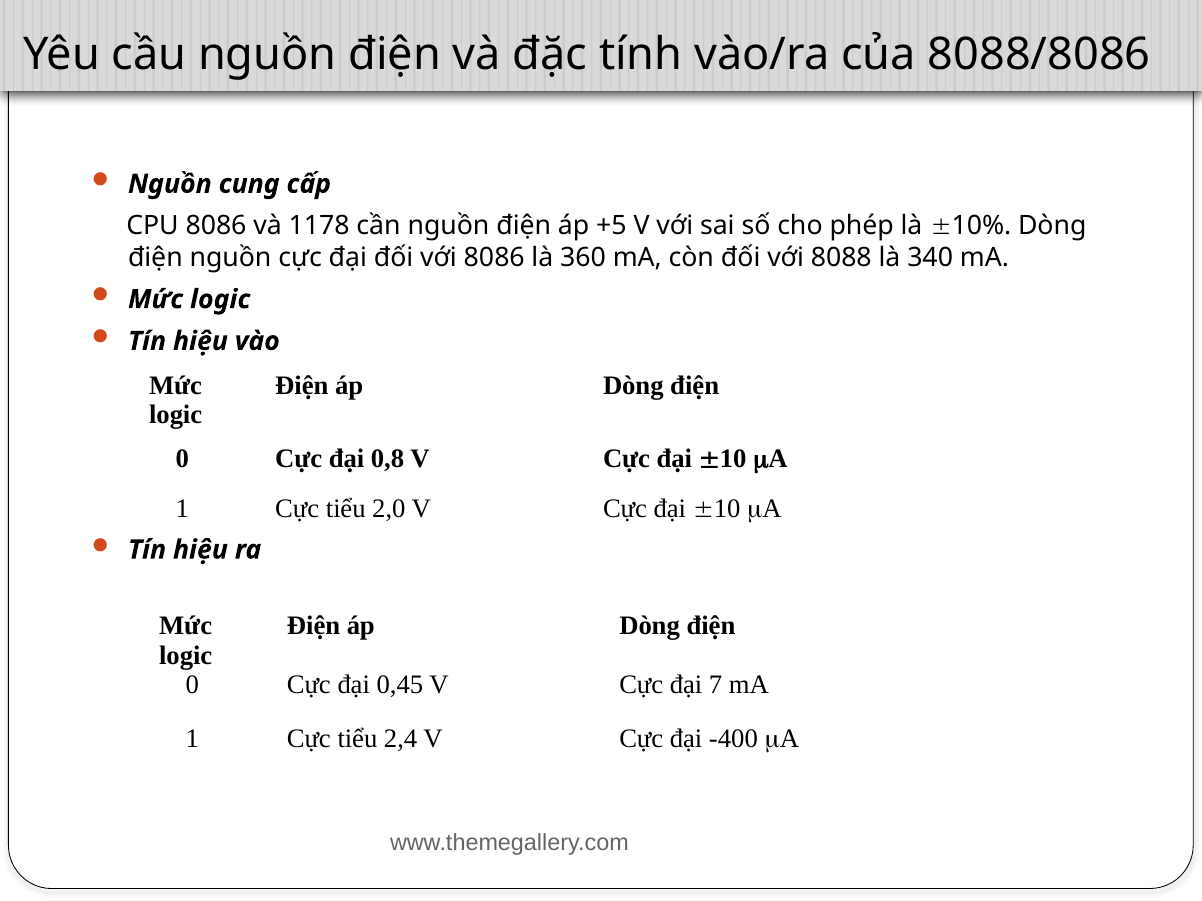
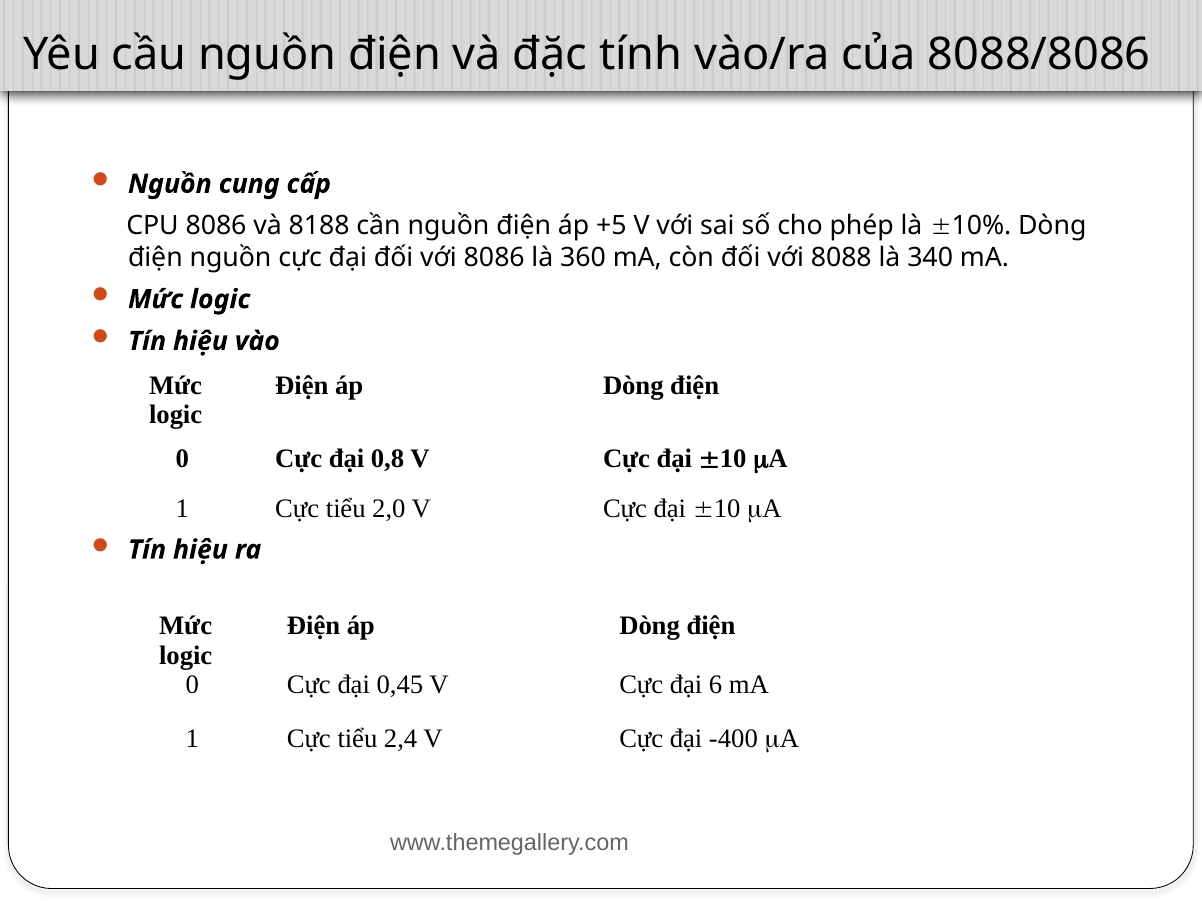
1178: 1178 -> 8188 (319, 226)
7: 7 -> 6 (716, 685)
